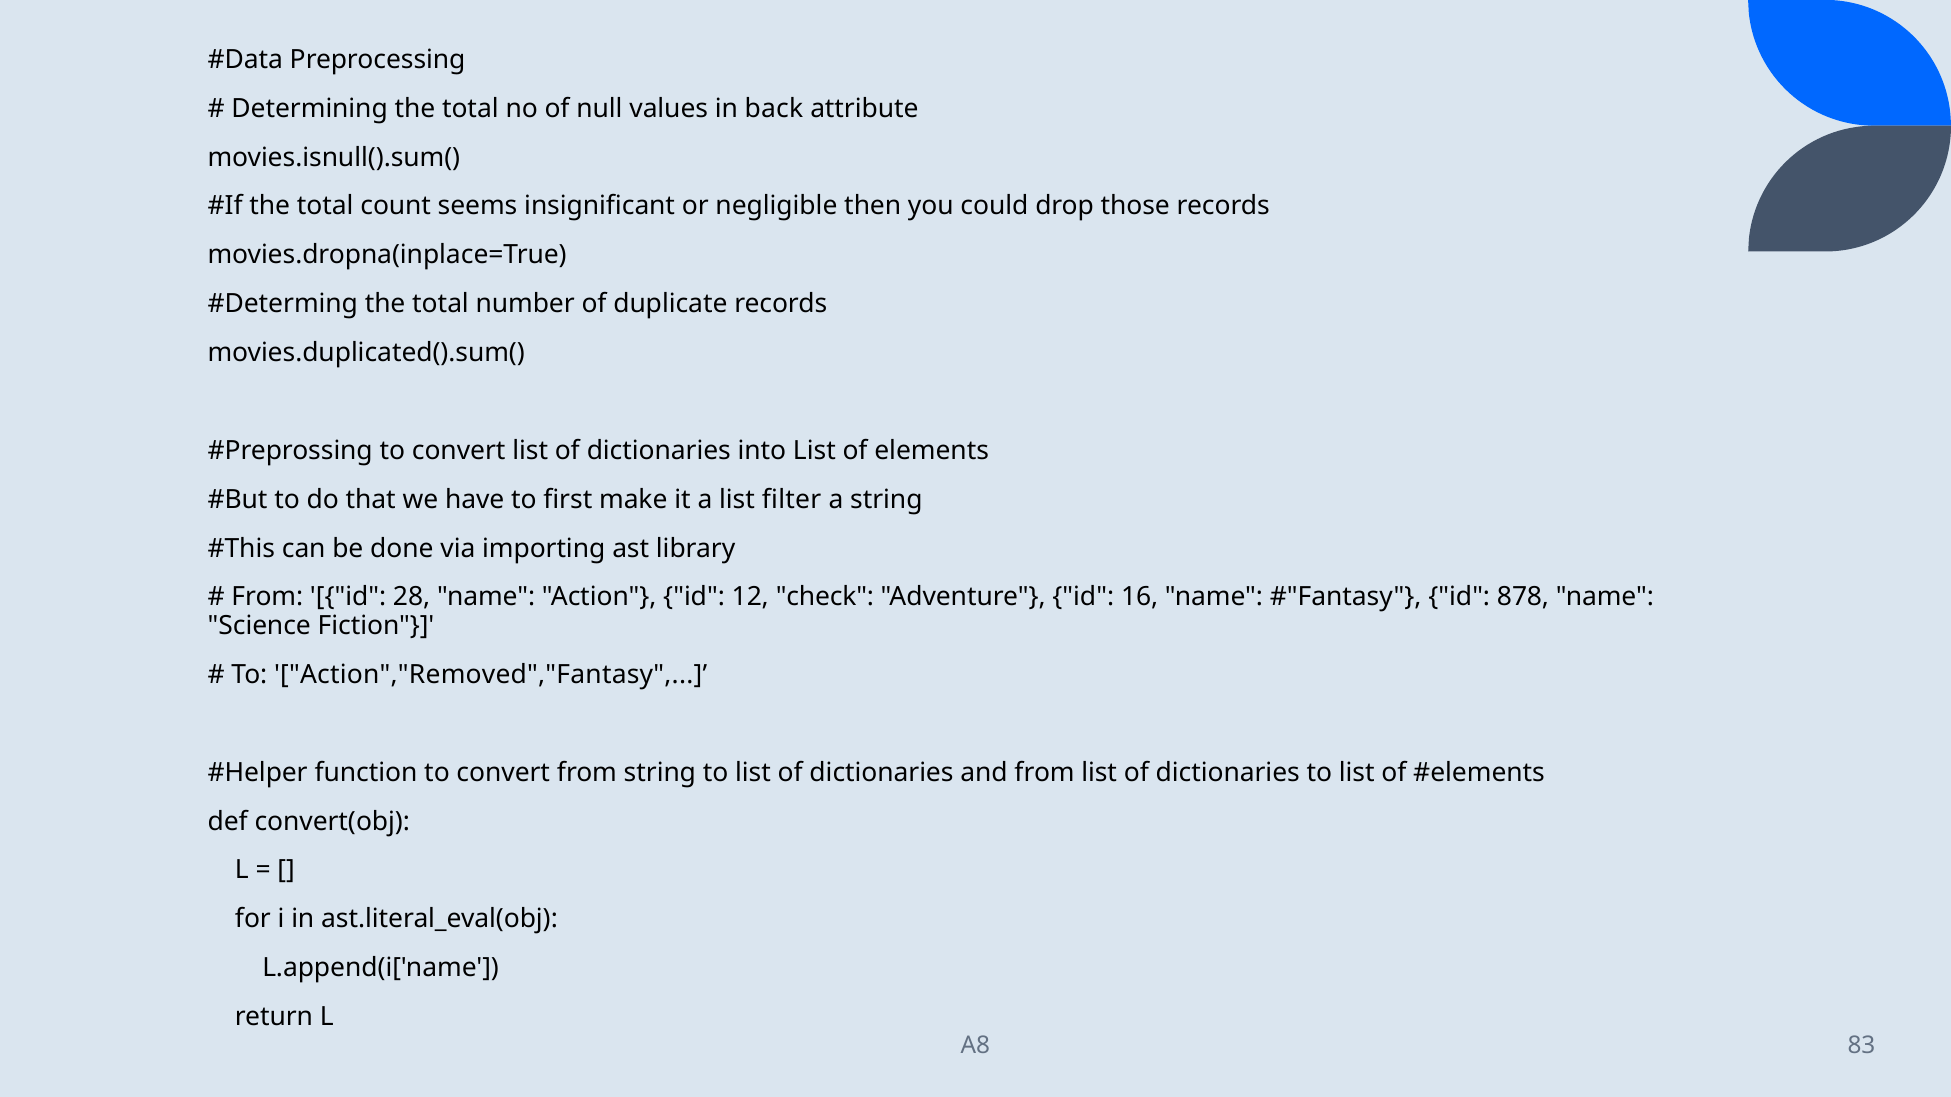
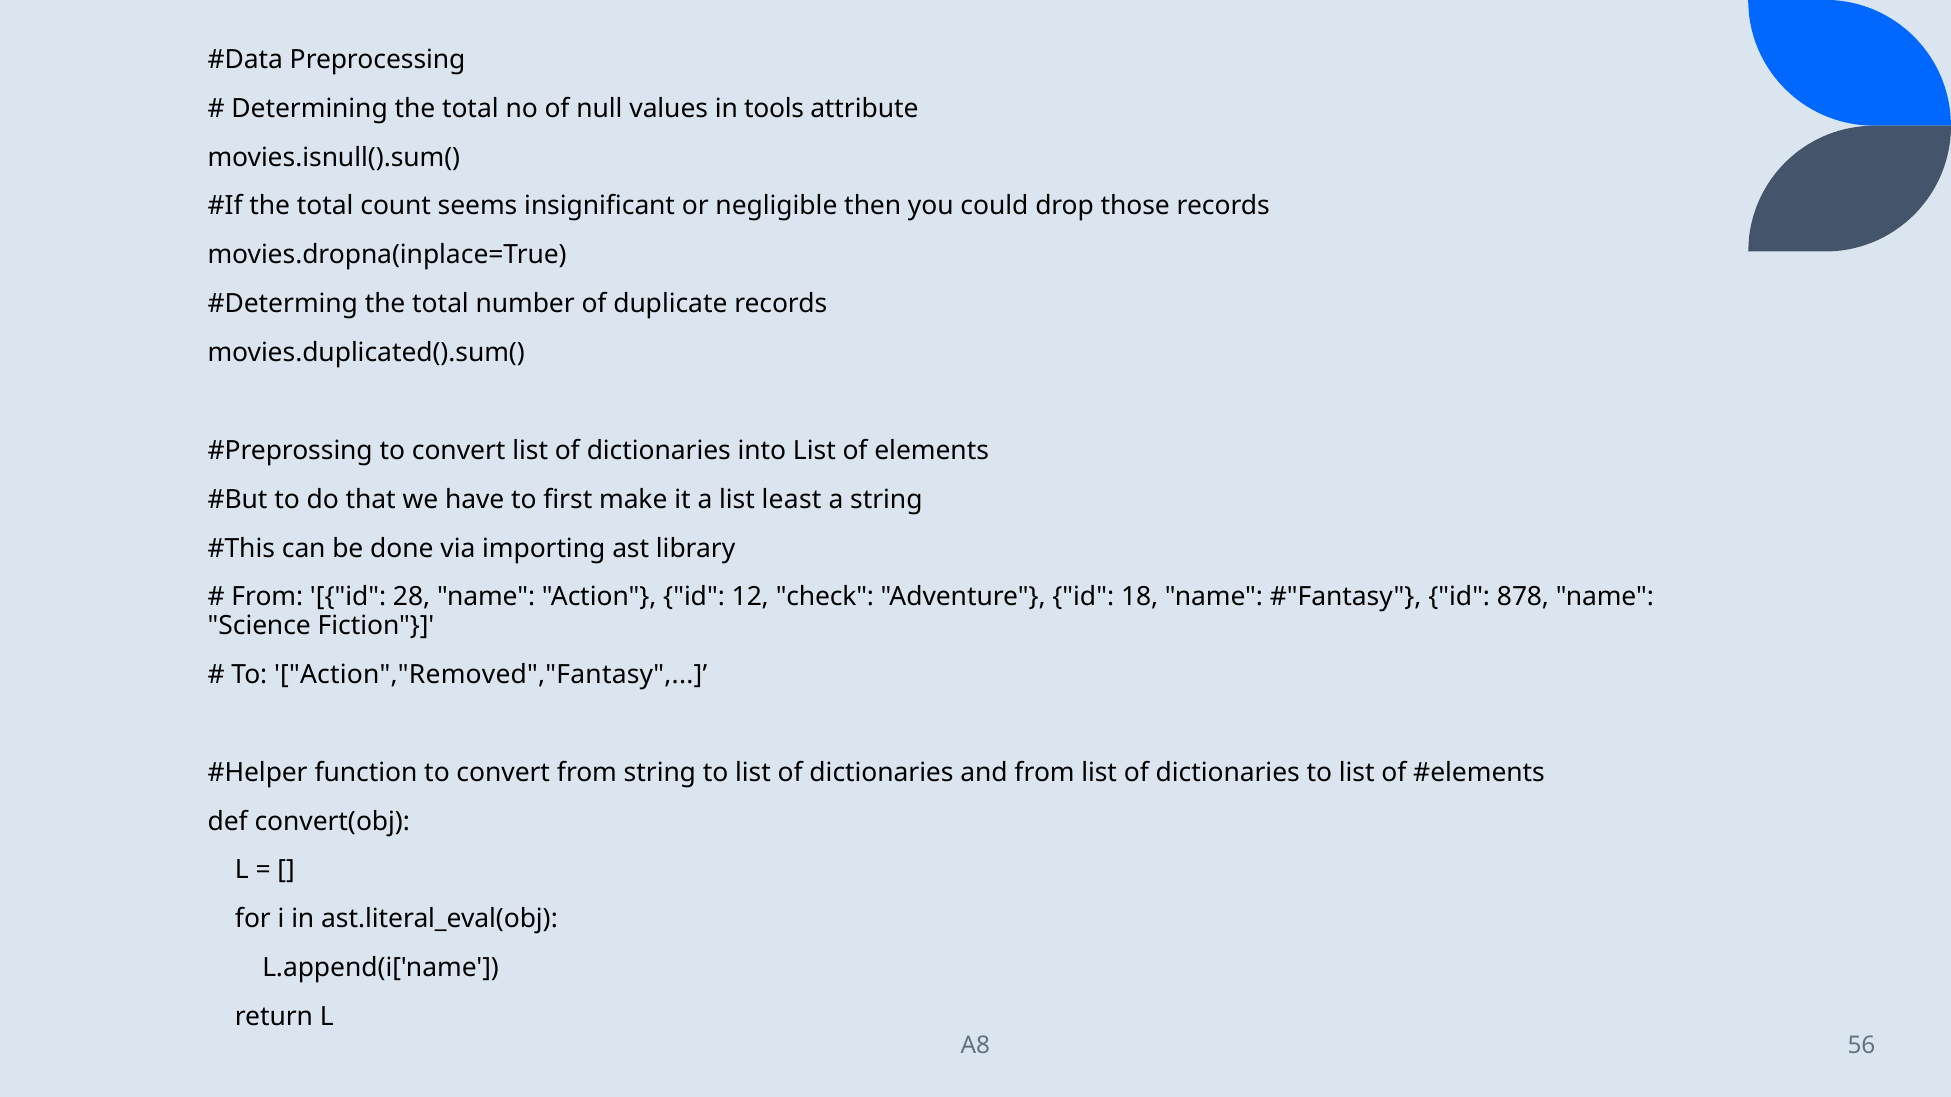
back: back -> tools (774, 108)
filter: filter -> least (792, 500)
16: 16 -> 18 (1140, 597)
83: 83 -> 56 (1862, 1046)
